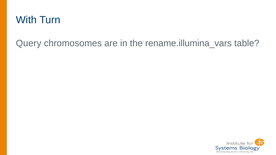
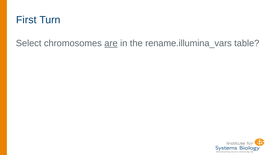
With: With -> First (26, 20)
Query: Query -> Select (29, 43)
are underline: none -> present (111, 43)
